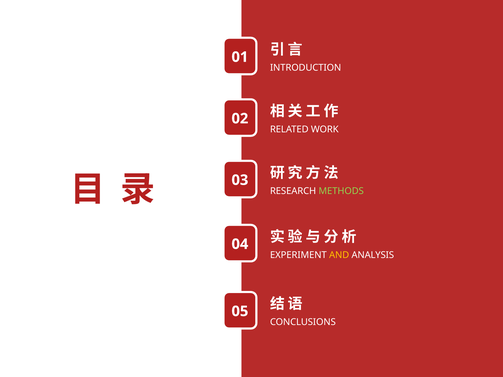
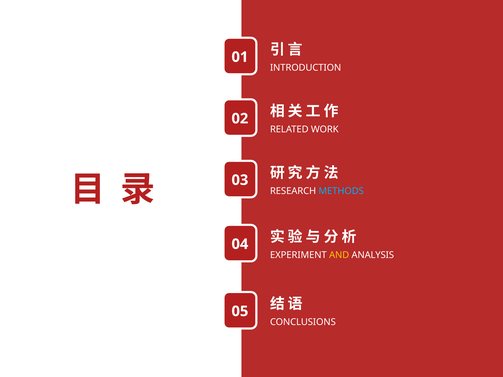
METHODS colour: light green -> light blue (341, 191)
